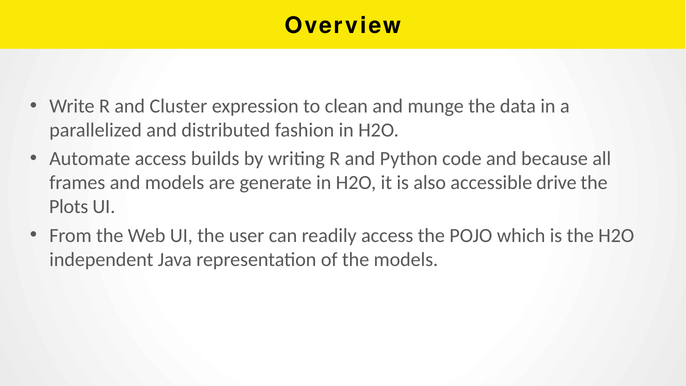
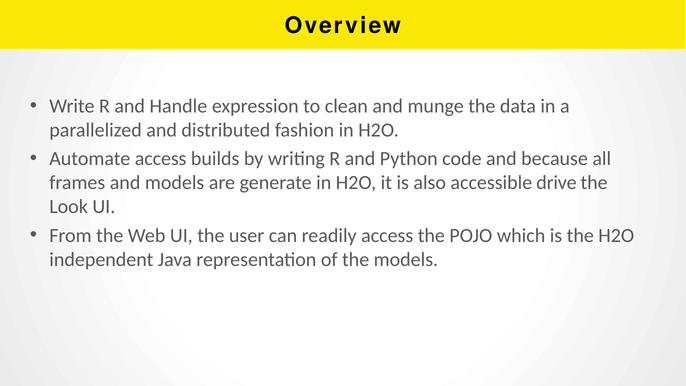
Cluster: Cluster -> Handle (178, 106)
Plots: Plots -> Look (69, 207)
